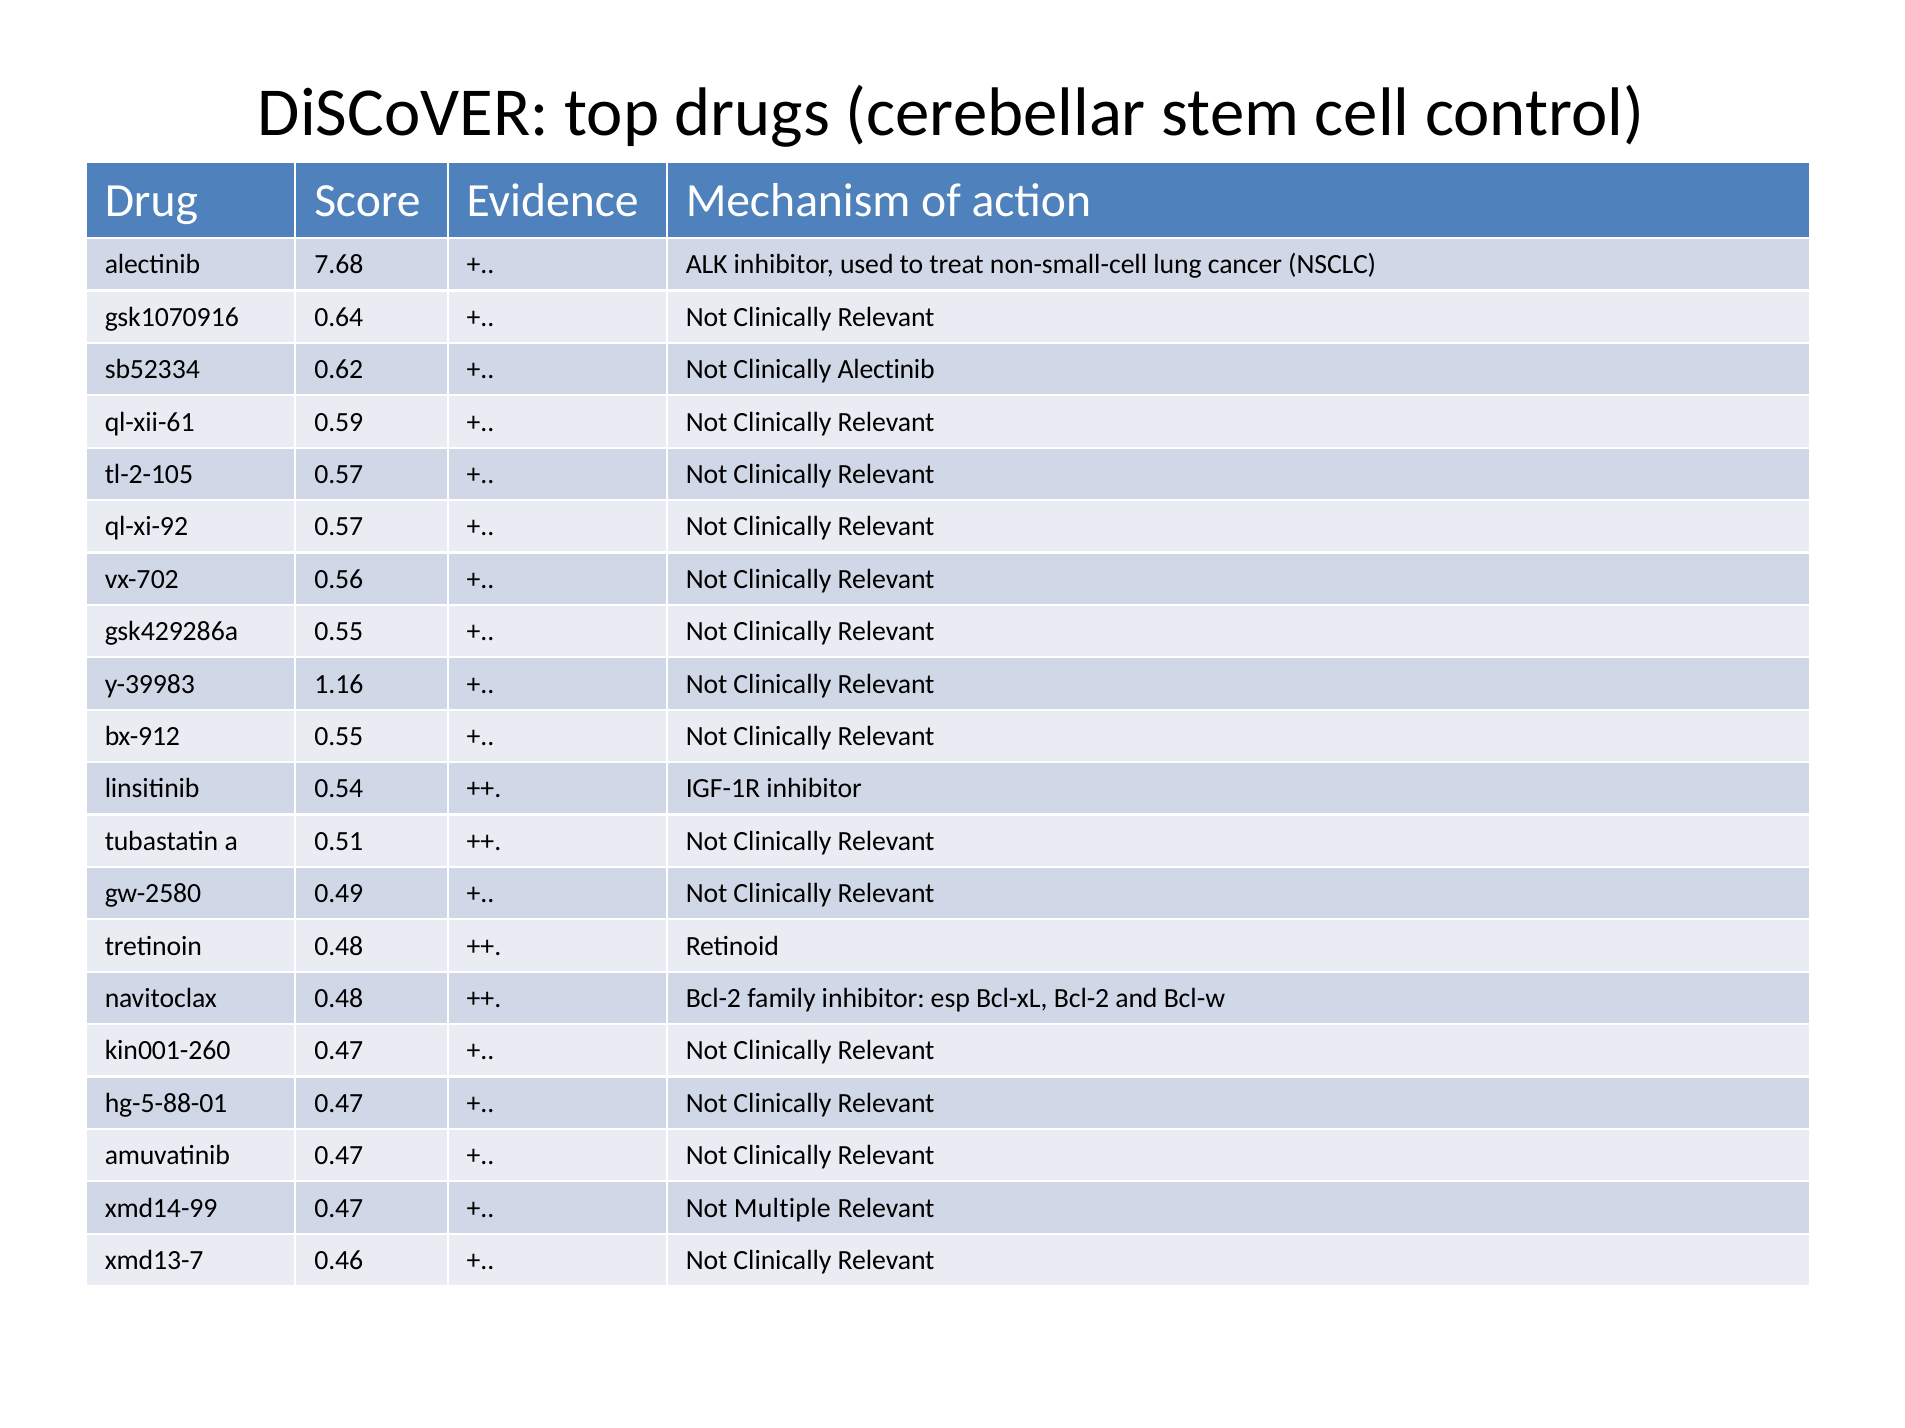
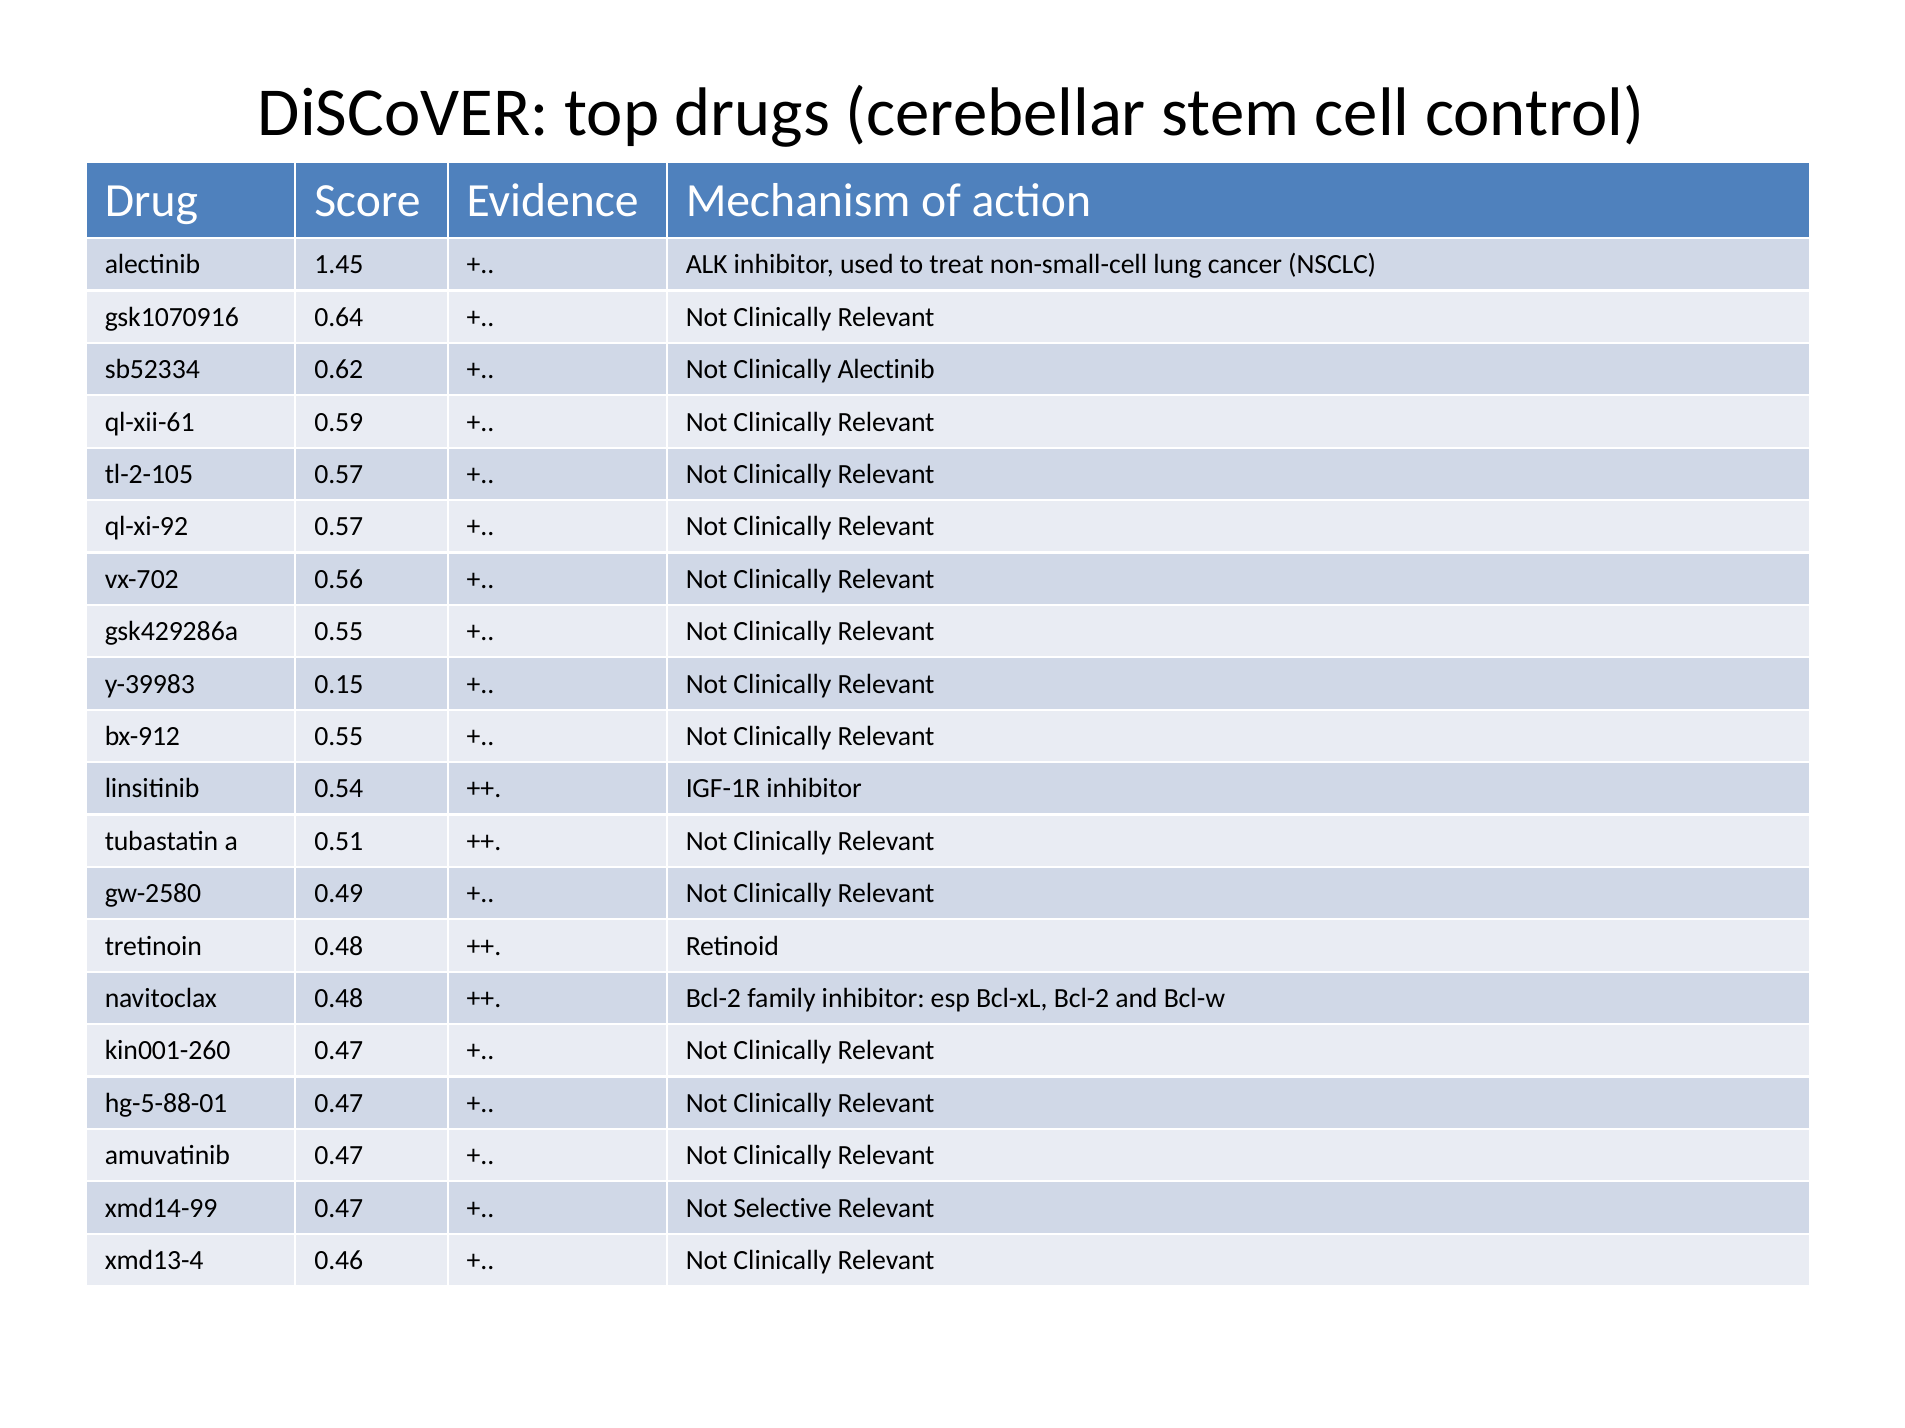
7.68: 7.68 -> 1.45 (339, 265)
1.16: 1.16 -> 0.15 (339, 684)
Multiple: Multiple -> Selective (783, 1209)
xmd13-7: xmd13-7 -> xmd13-4 (154, 1261)
